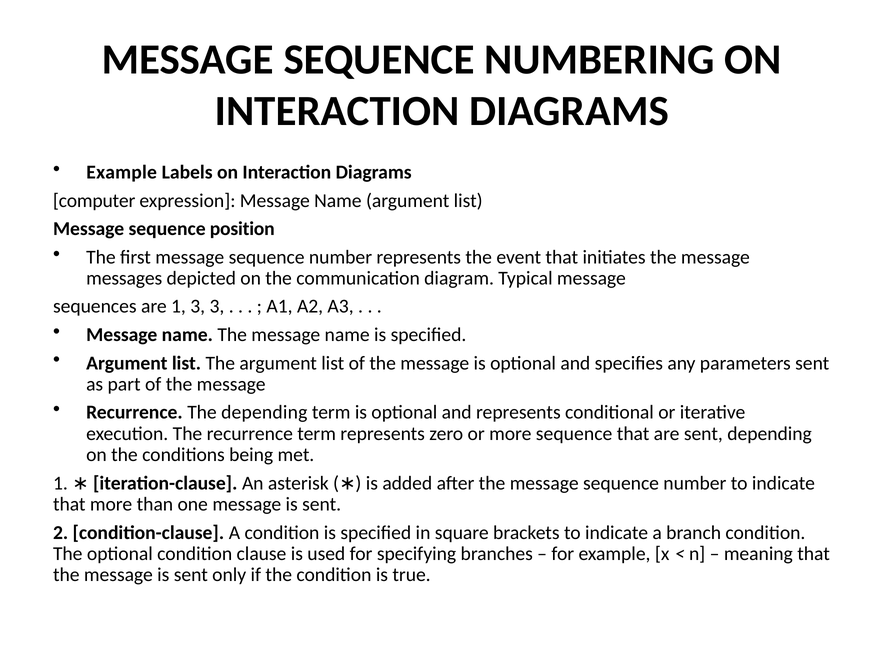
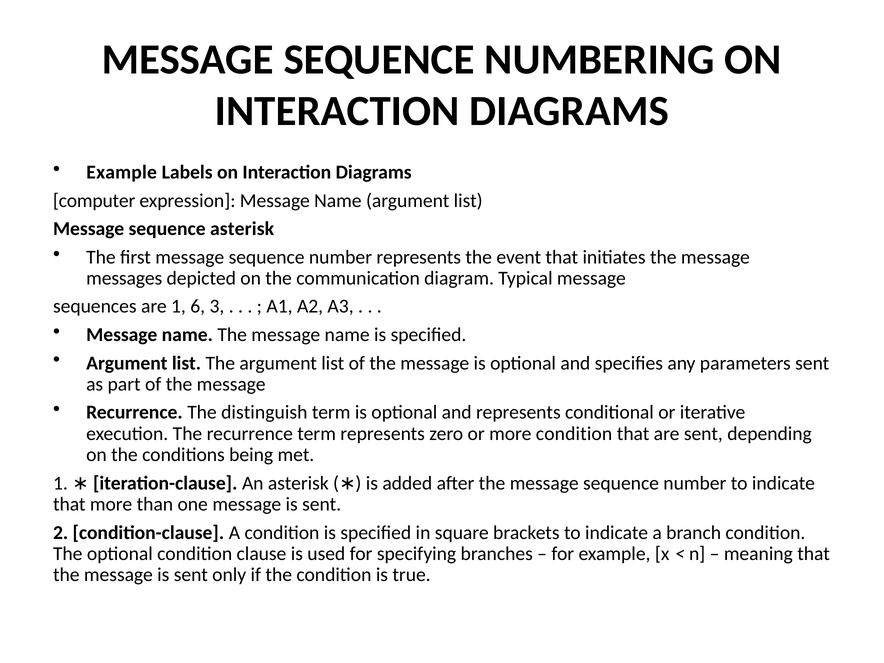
sequence position: position -> asterisk (242, 229)
1 3: 3 -> 6 (198, 307)
The depending: depending -> distinguish (264, 412)
more sequence: sequence -> condition (574, 434)
